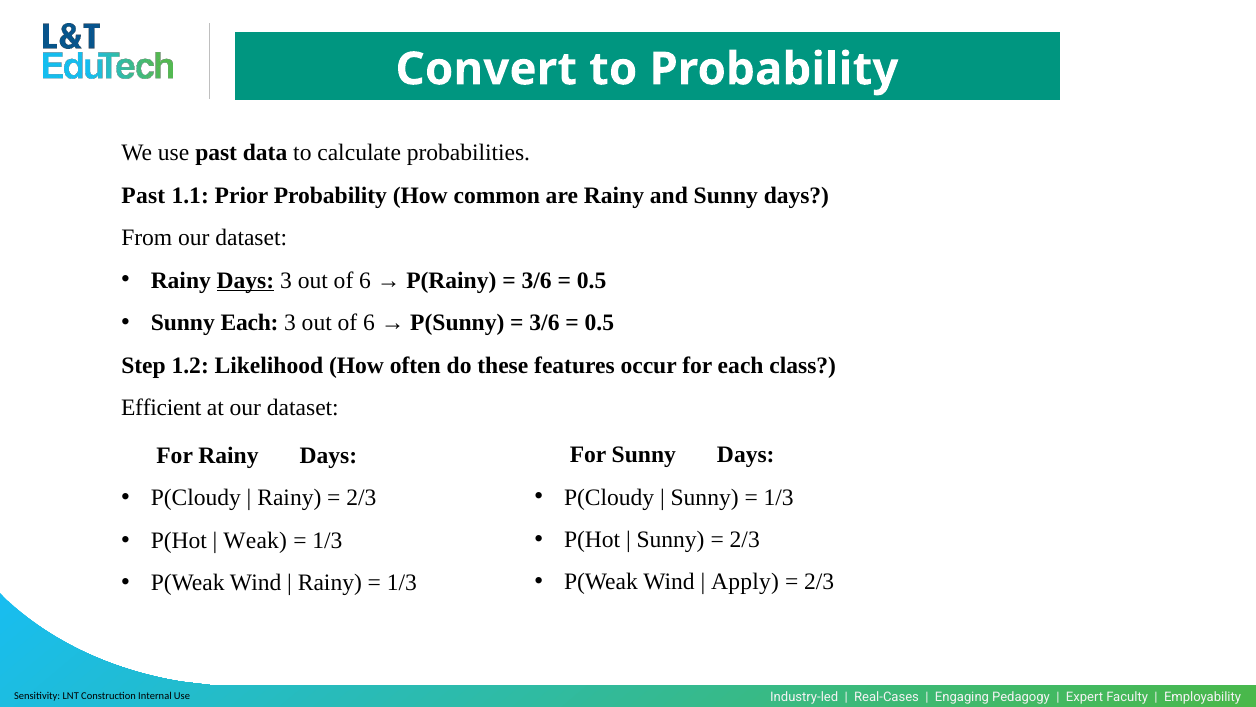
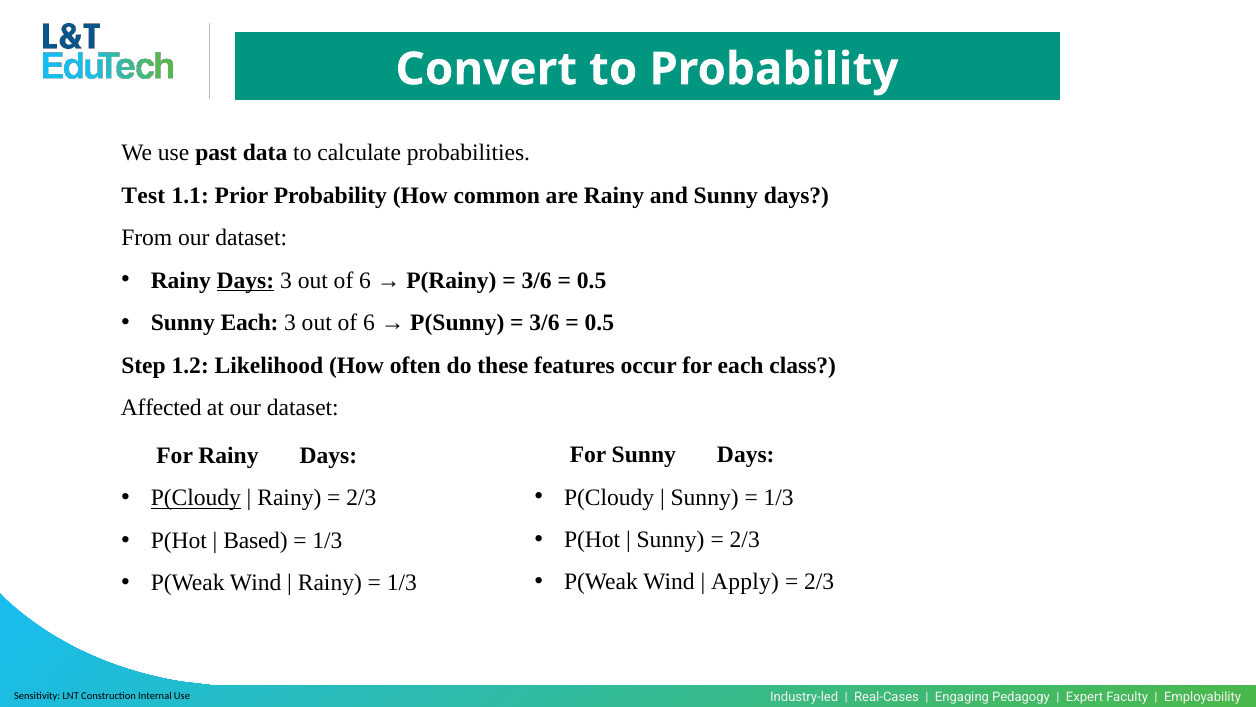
Past: Past -> Test (143, 195)
Efficient: Efficient -> Affected (161, 407)
P(Cloudy underline: none -> present (196, 498)
Weak: Weak -> Based (255, 540)
